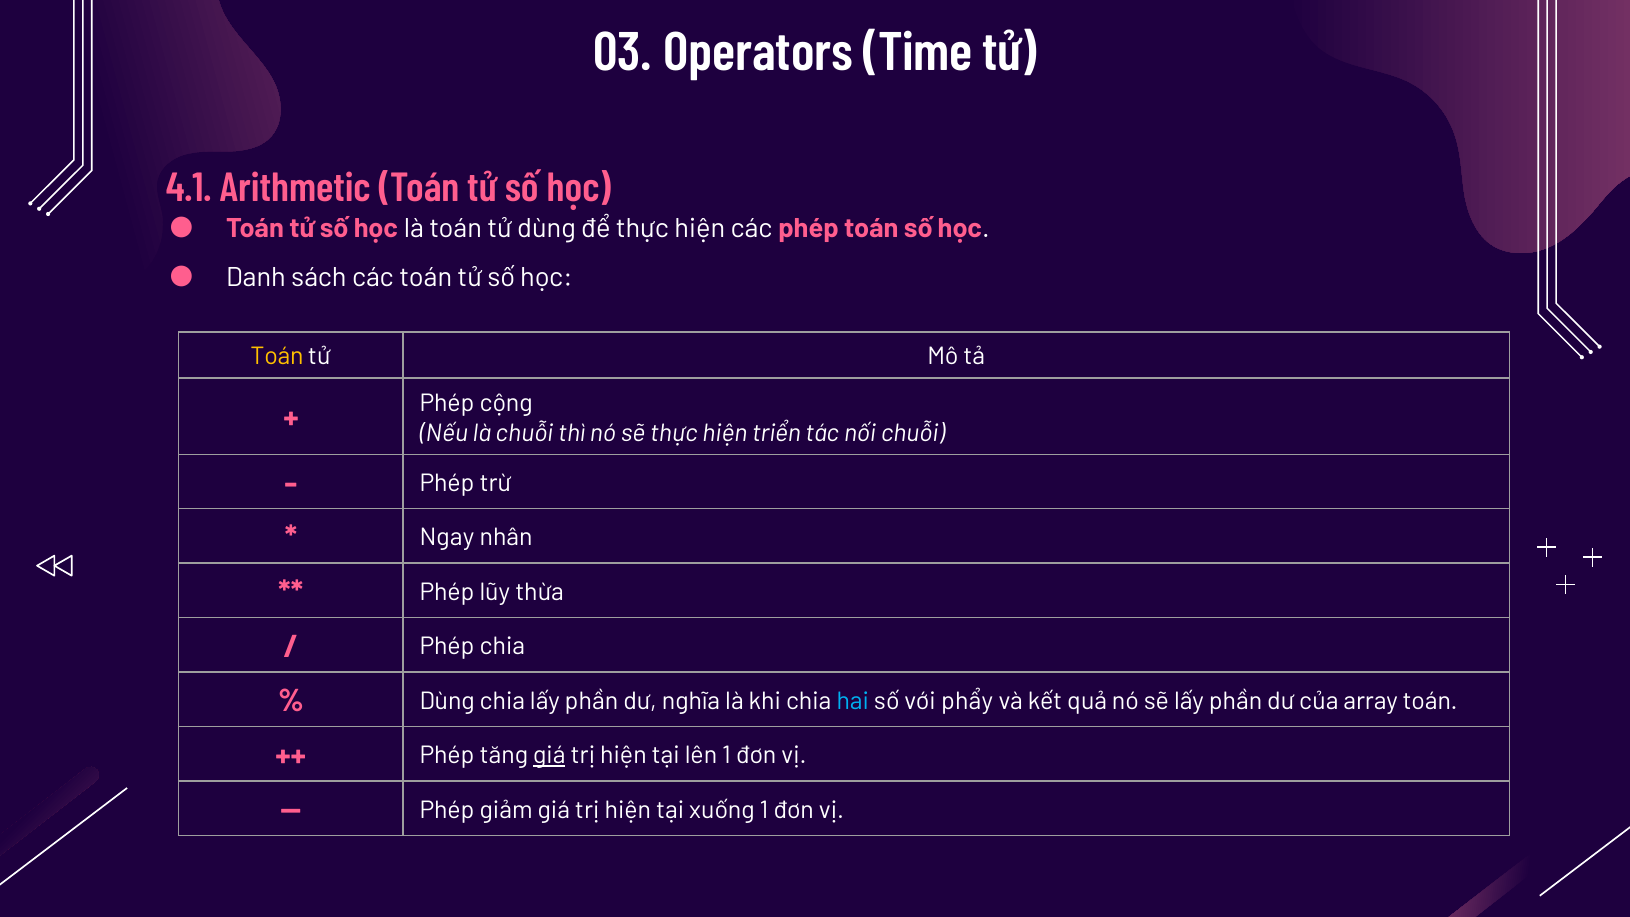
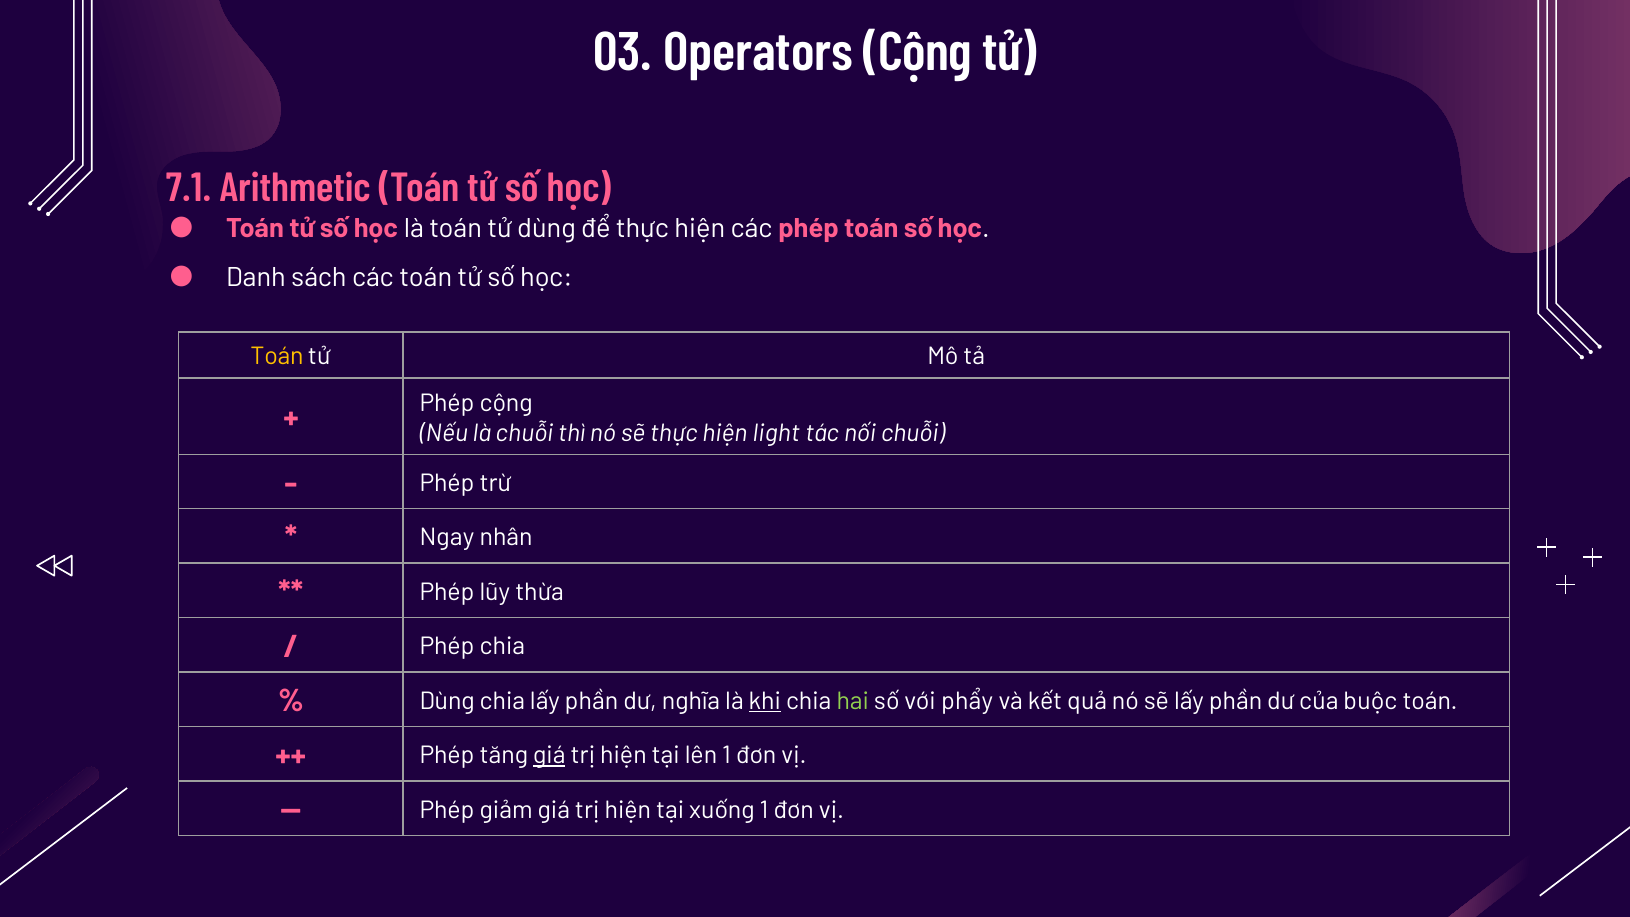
Operators Time: Time -> Cộng (918, 53)
4.1: 4.1 -> 7.1 (188, 188)
triển: triển -> light (776, 433)
khi underline: none -> present (765, 701)
hai colour: light blue -> light green (853, 701)
array: array -> buộc (1370, 701)
